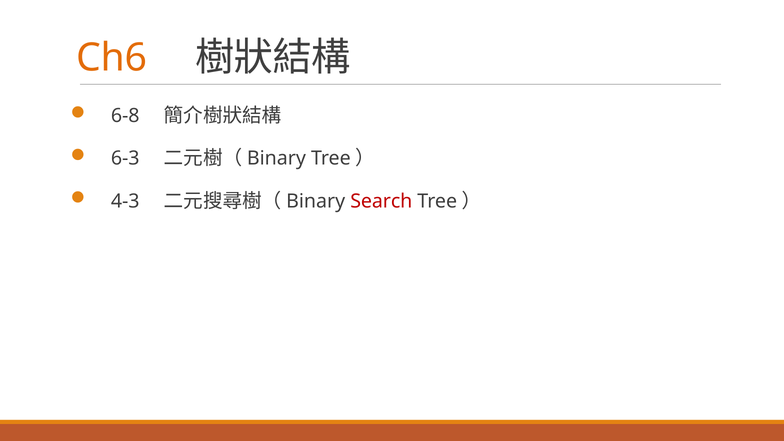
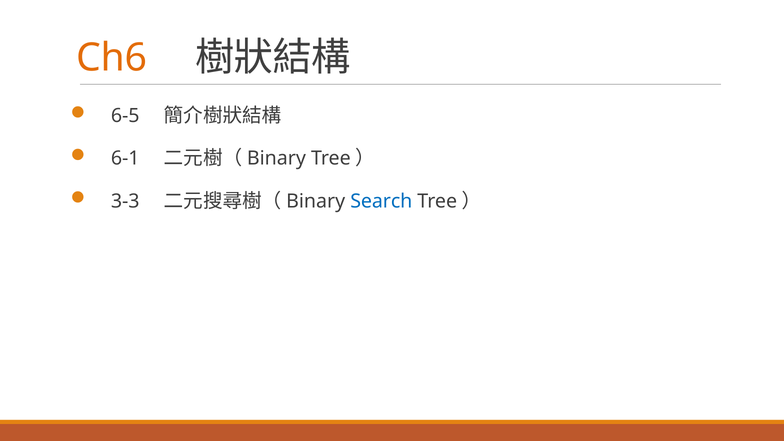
6-8: 6-8 -> 6-5 (125, 116)
6-3: 6-3 -> 6-1 (125, 158)
4-3: 4-3 -> 3-3 (125, 201)
Search colour: red -> blue (381, 201)
